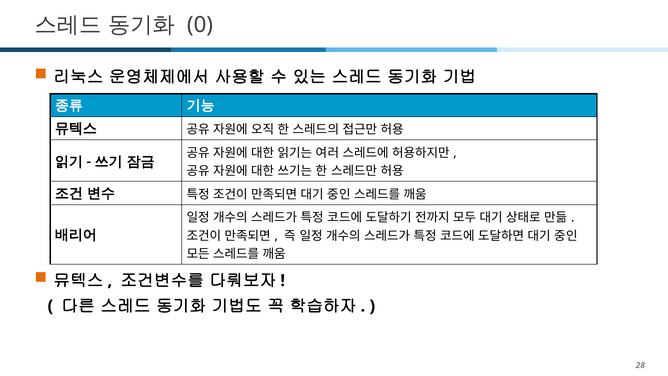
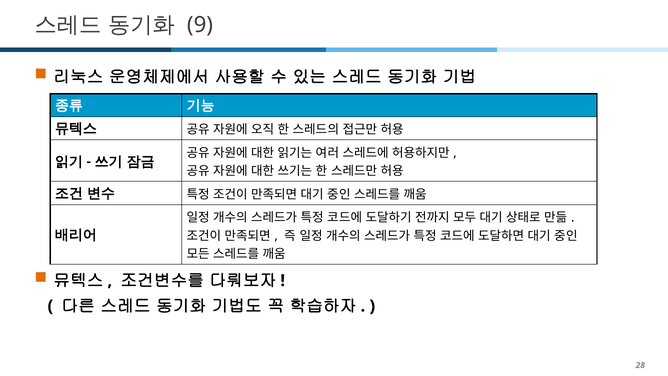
0: 0 -> 9 (200, 25)
